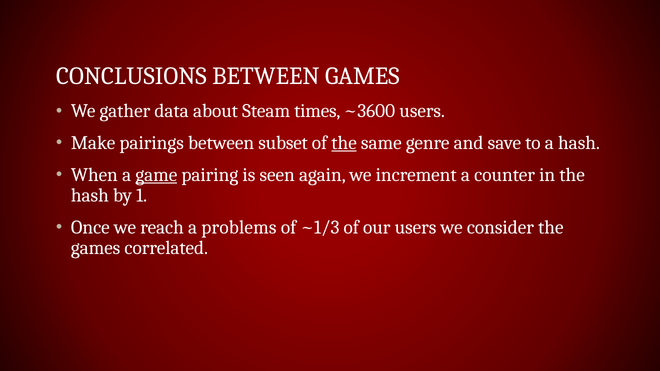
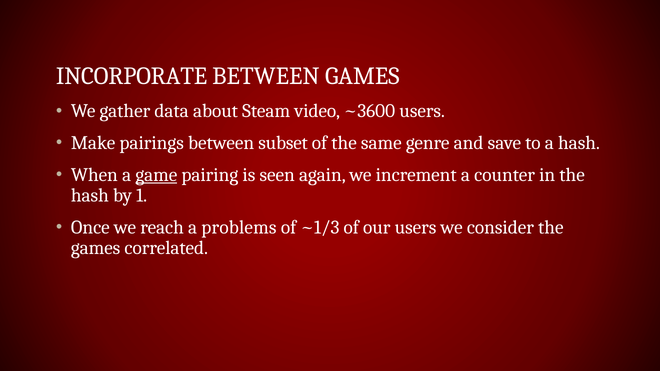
CONCLUSIONS: CONCLUSIONS -> INCORPORATE (132, 76)
times: times -> video (317, 111)
the underline: present -> none (344, 143)
